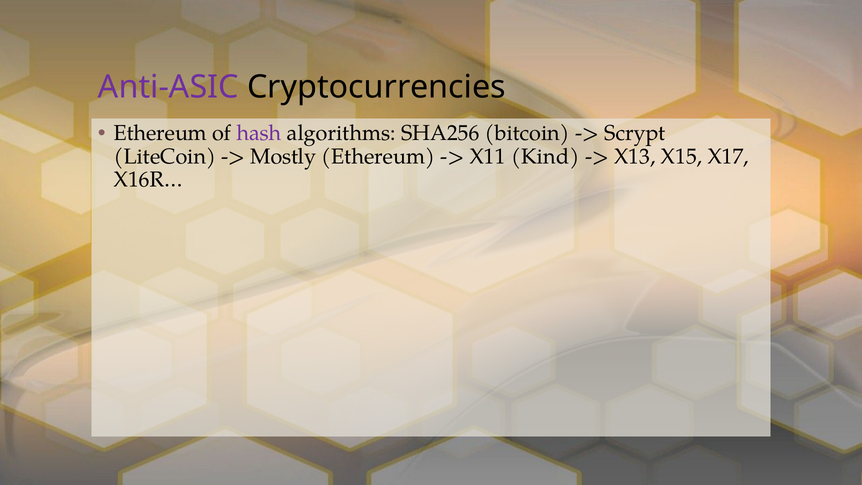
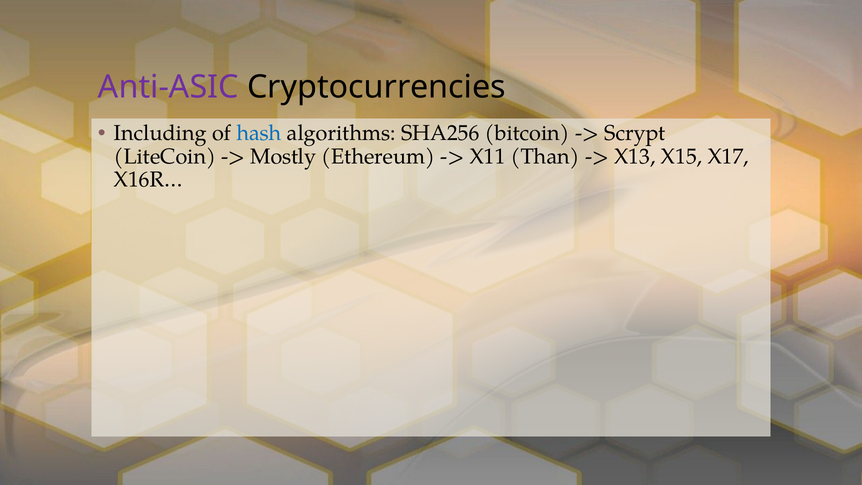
Ethereum: Ethereum -> Including (160, 133)
hash colour: purple -> blue (259, 133)
Kind: Kind -> Than (545, 157)
